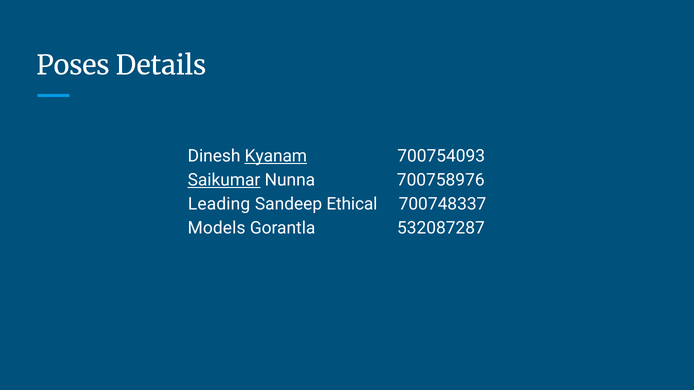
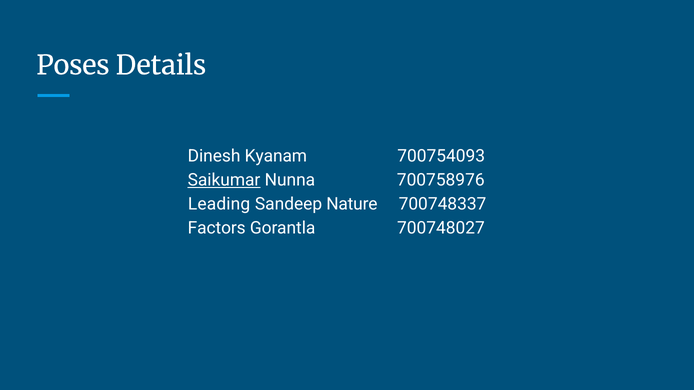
Kyanam underline: present -> none (276, 156)
Ethical: Ethical -> Nature (352, 204)
Models: Models -> Factors (217, 228)
532087287: 532087287 -> 700748027 (441, 228)
